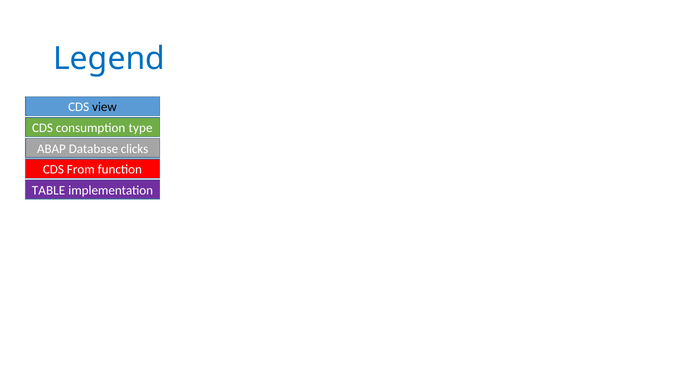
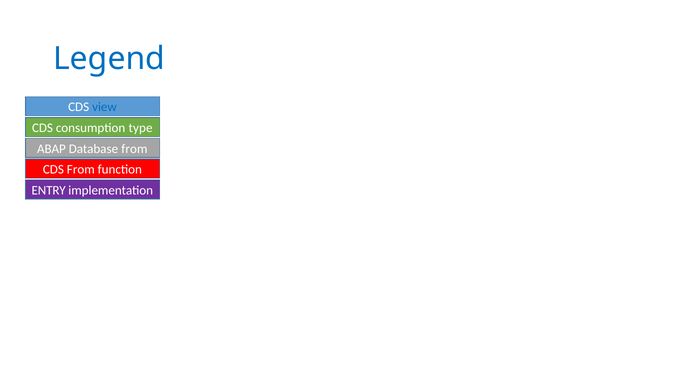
view colour: black -> blue (104, 107)
Database clicks: clicks -> from (134, 149)
TABLE: TABLE -> ENTRY (49, 190)
